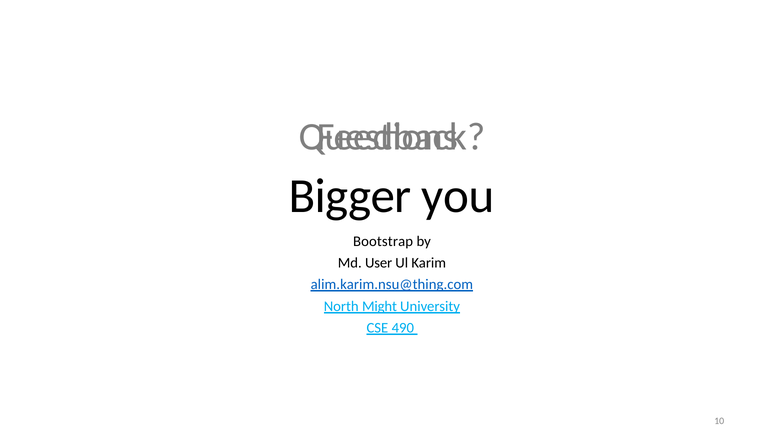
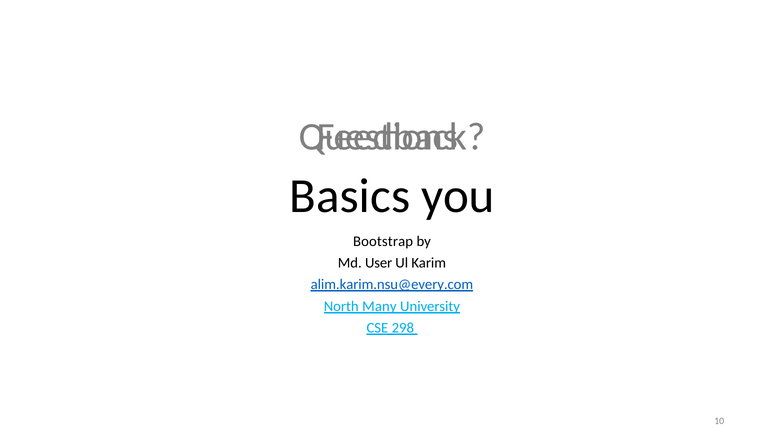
Bigger: Bigger -> Basics (350, 196)
alim.karim.nsu@thing.com: alim.karim.nsu@thing.com -> alim.karim.nsu@every.com (392, 285)
Might: Might -> Many (379, 306)
490: 490 -> 298 (403, 328)
